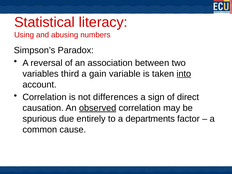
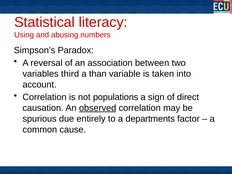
gain: gain -> than (98, 74)
into underline: present -> none (184, 74)
differences: differences -> populations (116, 97)
